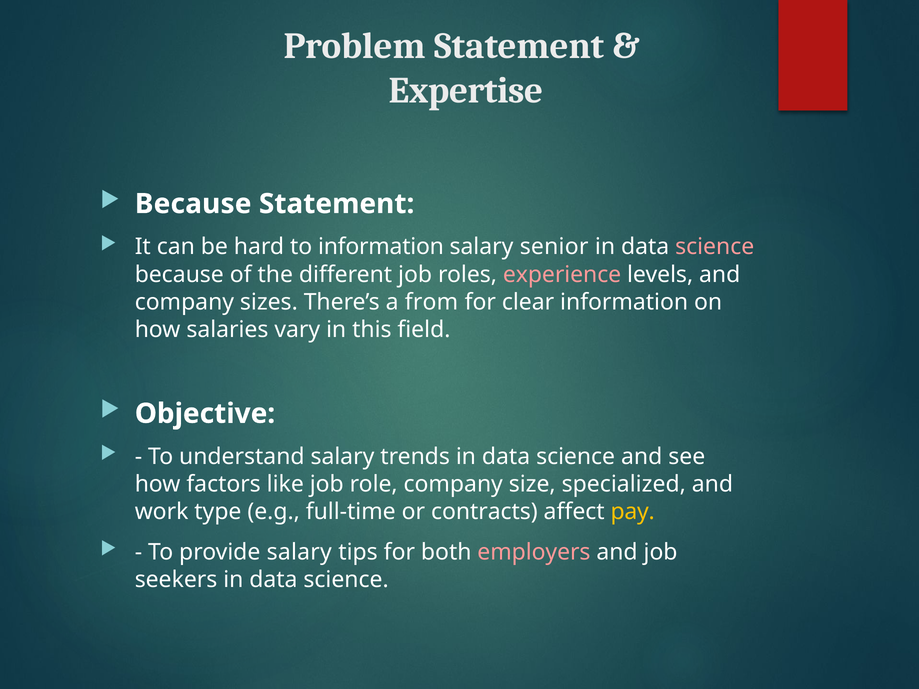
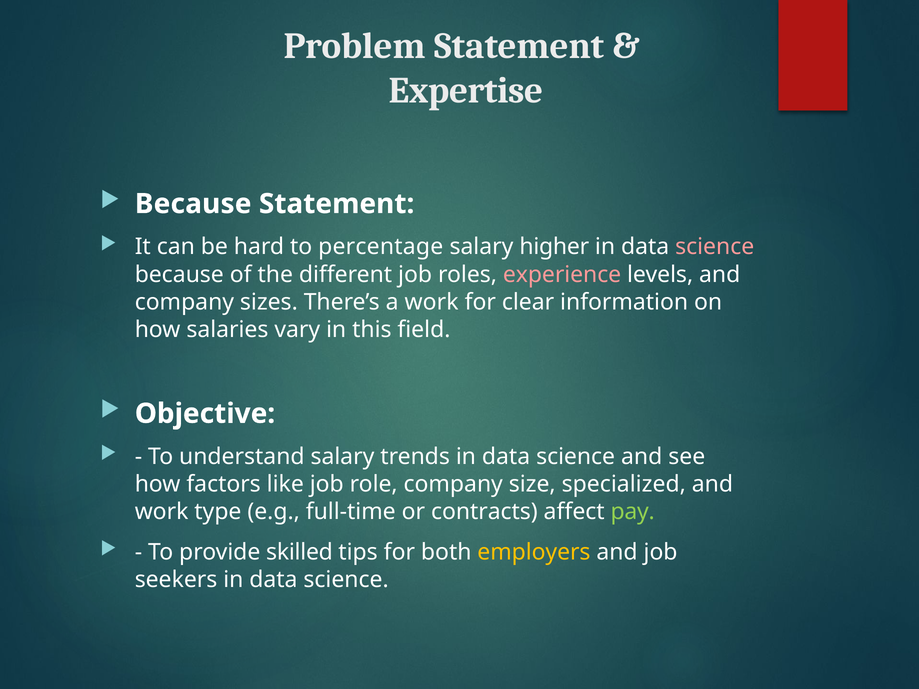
to information: information -> percentage (381, 247)
senior: senior -> higher (554, 247)
a from: from -> work (432, 302)
pay colour: yellow -> light green (633, 512)
provide salary: salary -> skilled (299, 552)
employers colour: pink -> yellow (534, 552)
